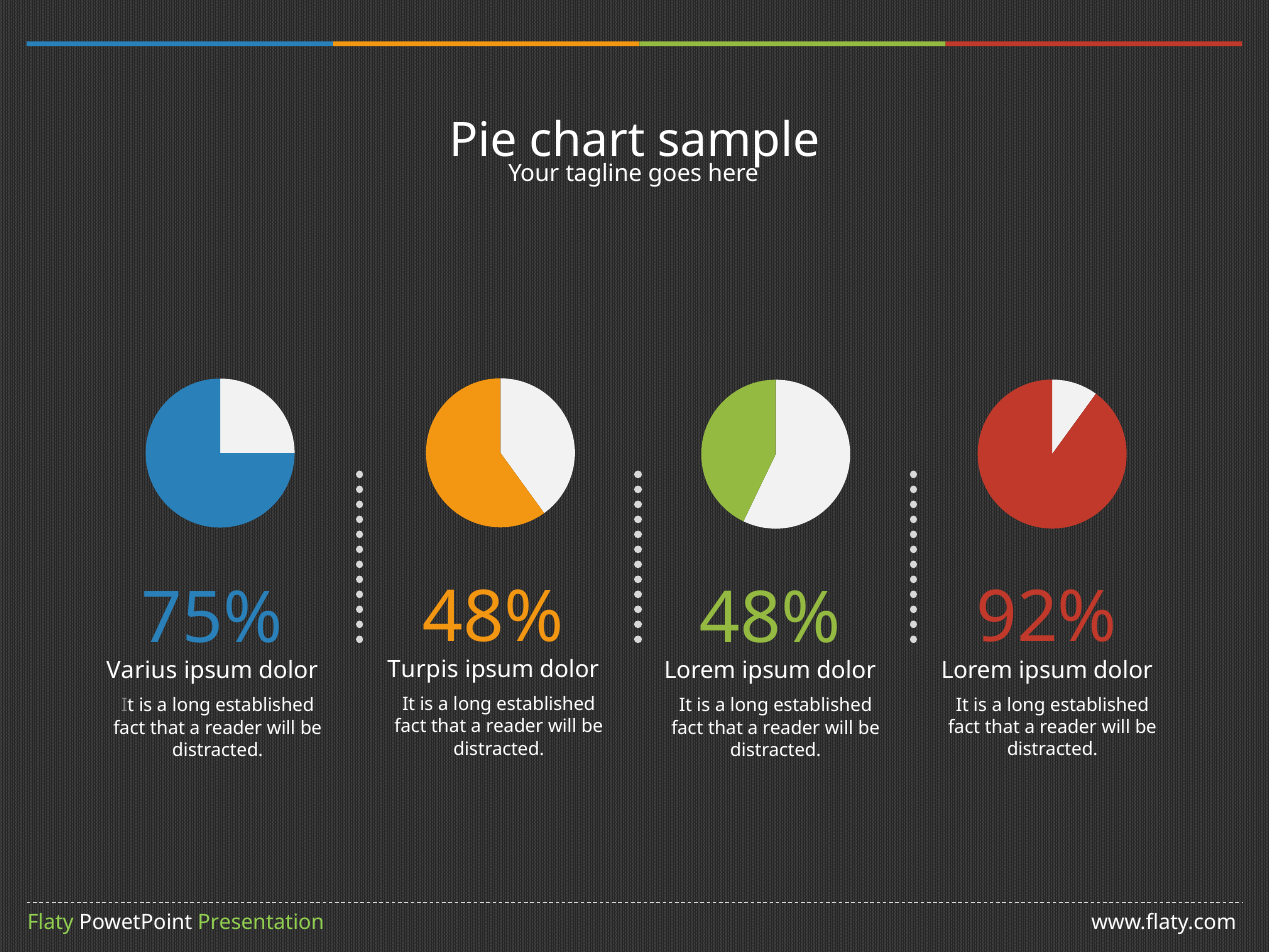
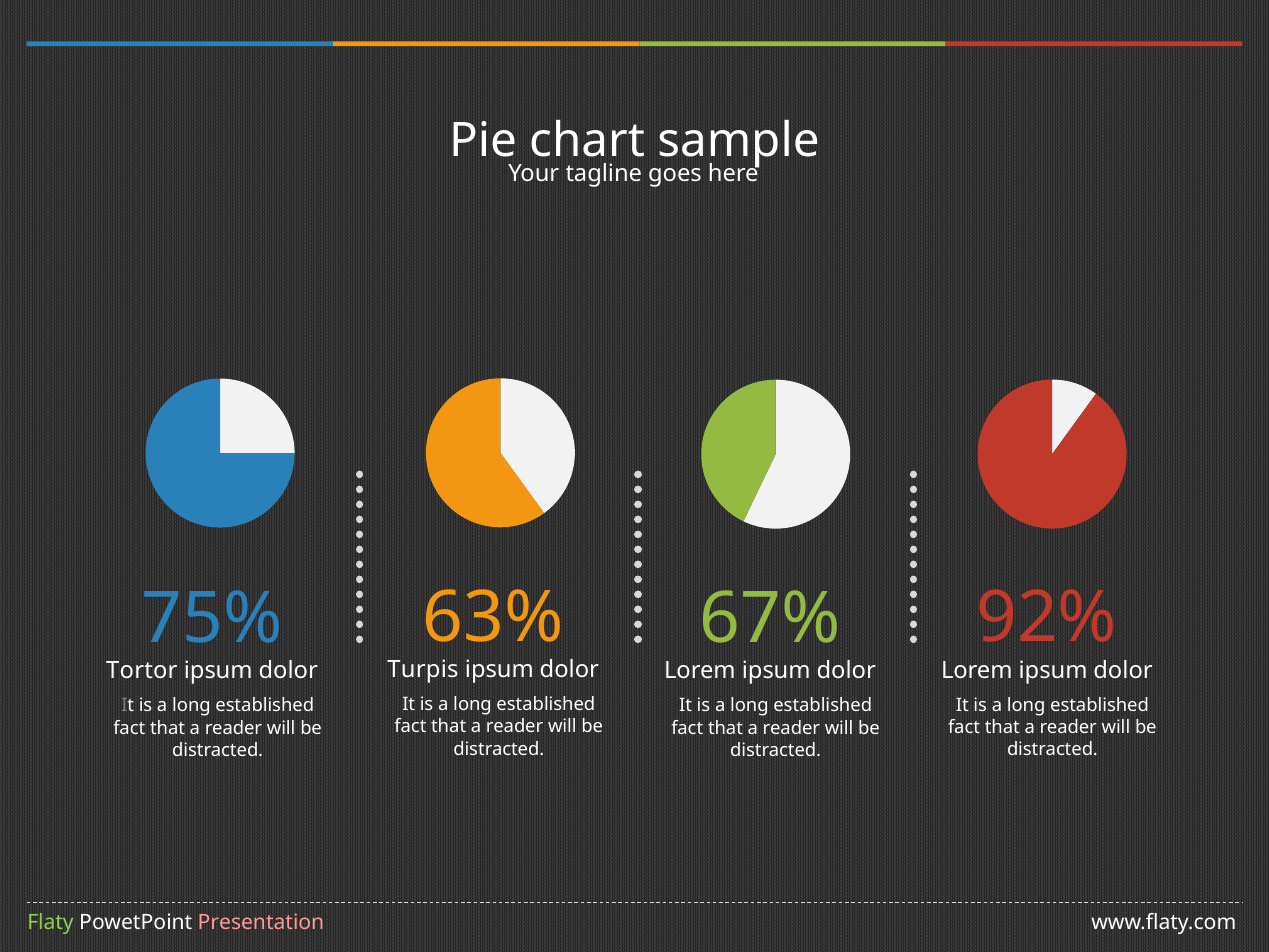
48%: 48% -> 63% (493, 617)
48%: 48% -> 67% (770, 619)
Varius: Varius -> Tortor (142, 671)
Presentation colour: light green -> pink (261, 922)
